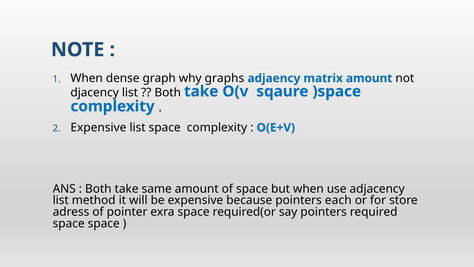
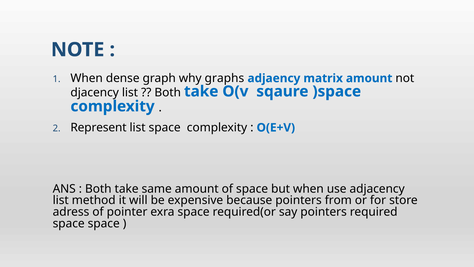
Expensive: Expensive -> Represent (99, 128)
each: each -> from (338, 200)
